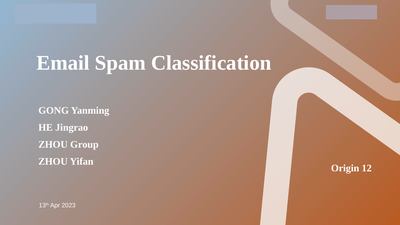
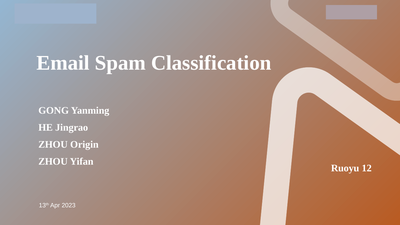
Group: Group -> Origin (84, 144)
Origin: Origin -> Ruoyu (345, 168)
